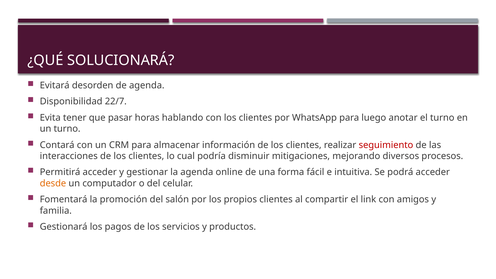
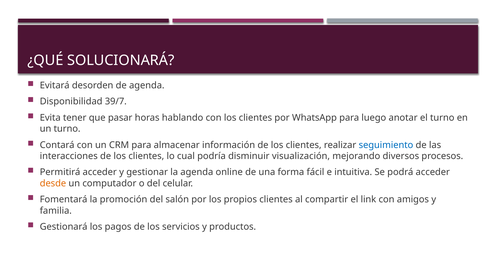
22/7: 22/7 -> 39/7 (116, 102)
seguimiento colour: red -> blue (386, 145)
mitigaciones: mitigaciones -> visualización (301, 156)
